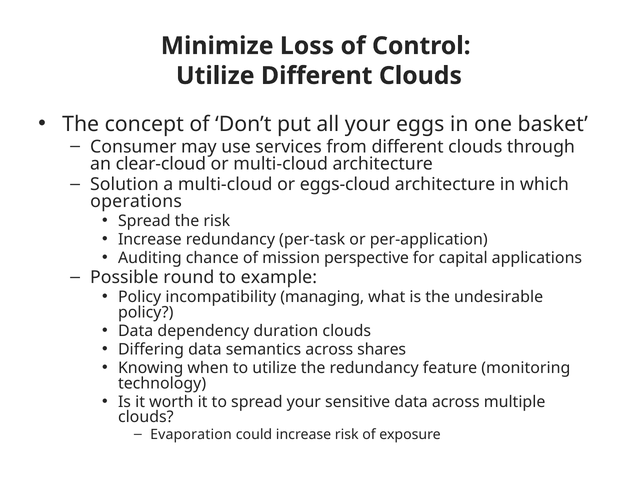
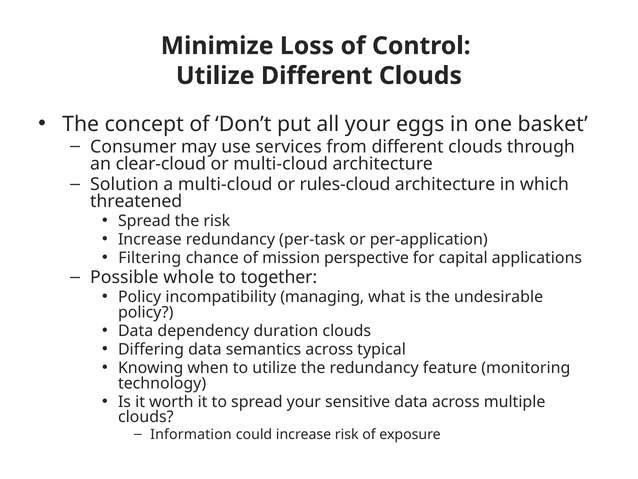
eggs-cloud: eggs-cloud -> rules-cloud (345, 184)
operations: operations -> threatened (136, 201)
Auditing: Auditing -> Filtering (150, 258)
round: round -> whole (189, 277)
example: example -> together (279, 277)
shares: shares -> typical (382, 349)
Evaporation: Evaporation -> Information (191, 434)
